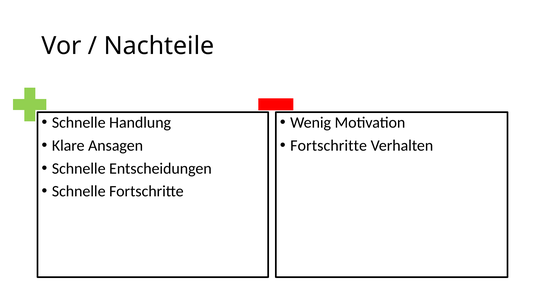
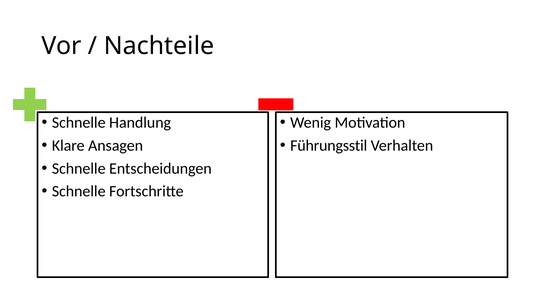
Fortschritte: Fortschritte -> Führungsstil (329, 145)
